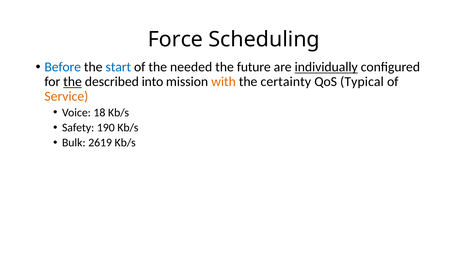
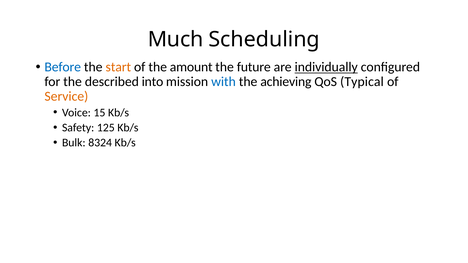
Force: Force -> Much (176, 39)
start colour: blue -> orange (118, 67)
needed: needed -> amount (191, 67)
the underline: present -> none (73, 82)
with colour: orange -> blue (223, 82)
certainty: certainty -> achieving (286, 82)
18: 18 -> 15 (99, 113)
190: 190 -> 125 (106, 128)
2619: 2619 -> 8324 (100, 143)
